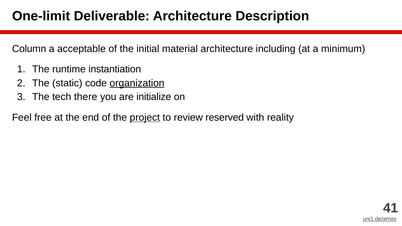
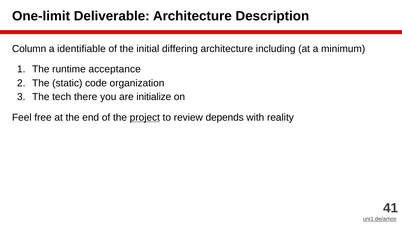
acceptable: acceptable -> identifiable (81, 49)
material: material -> differing (180, 49)
instantiation: instantiation -> acceptance (115, 69)
organization underline: present -> none (137, 83)
reserved: reserved -> depends (225, 118)
